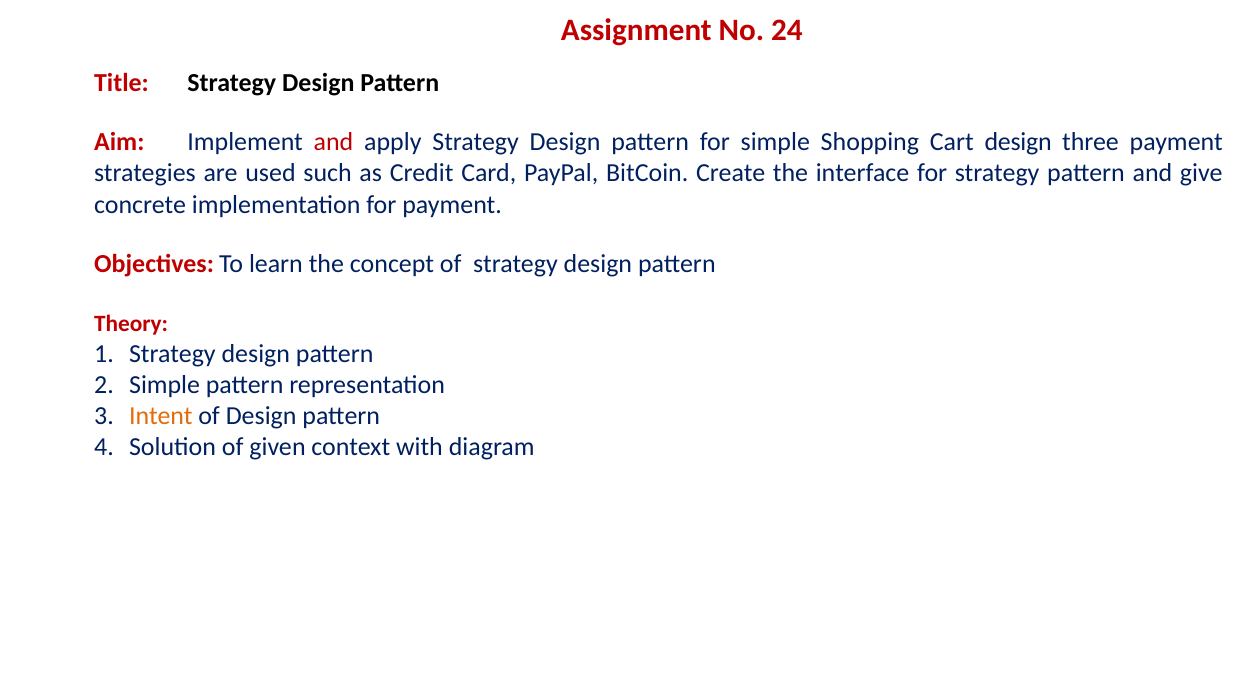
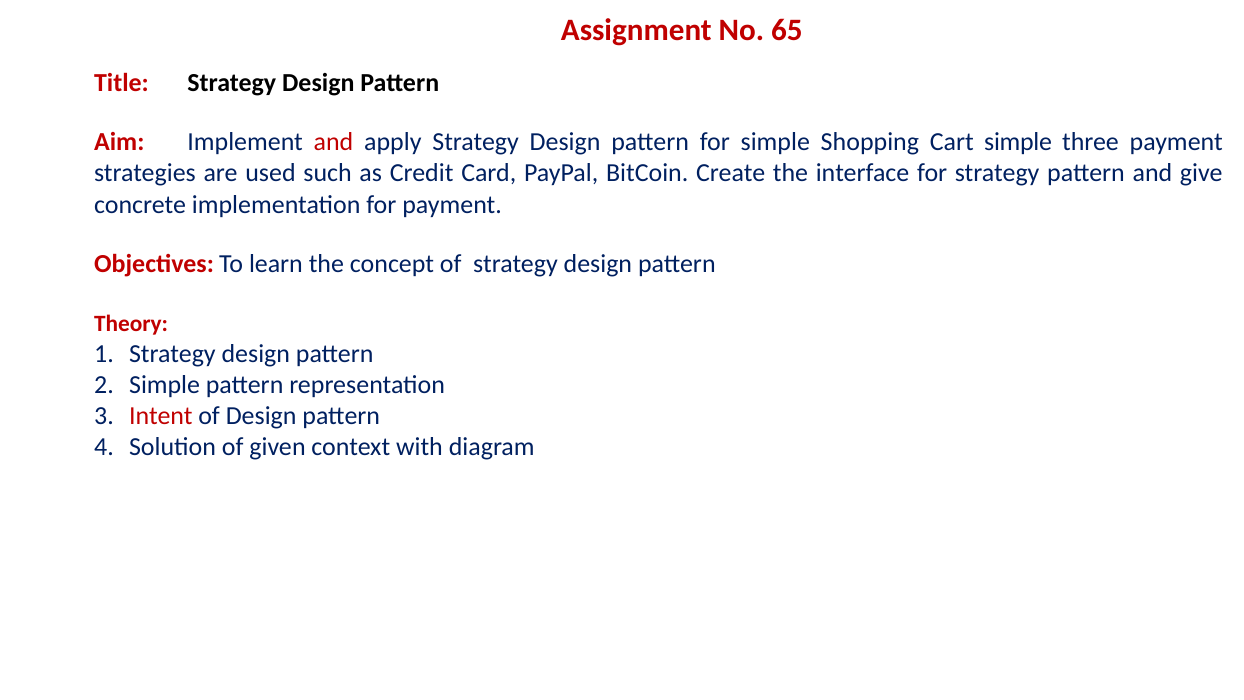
24: 24 -> 65 (787, 31)
Cart design: design -> simple (1018, 142)
Intent colour: orange -> red (161, 416)
